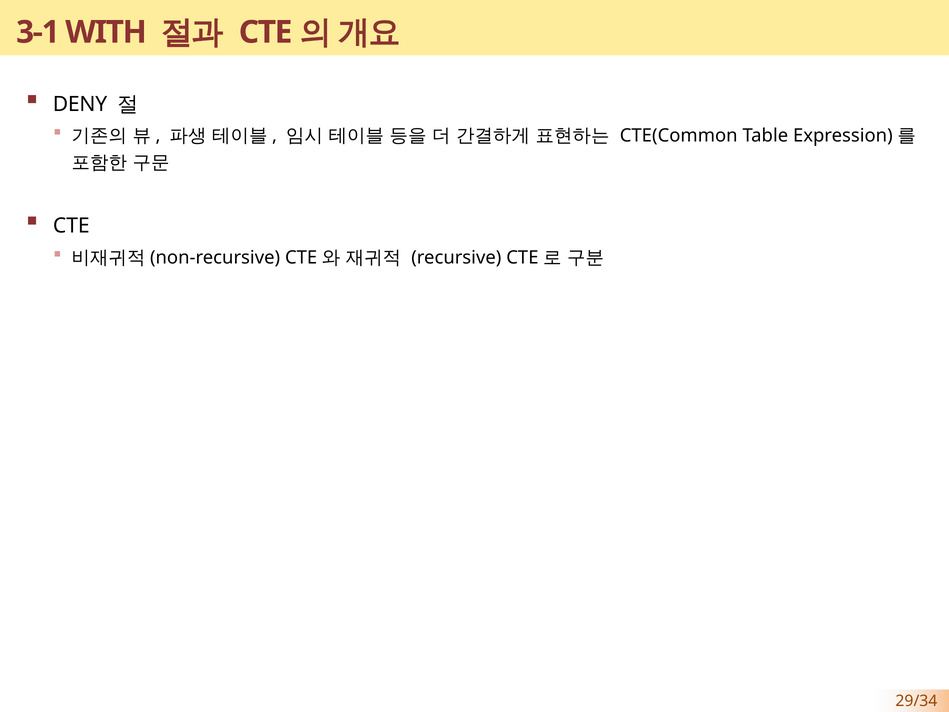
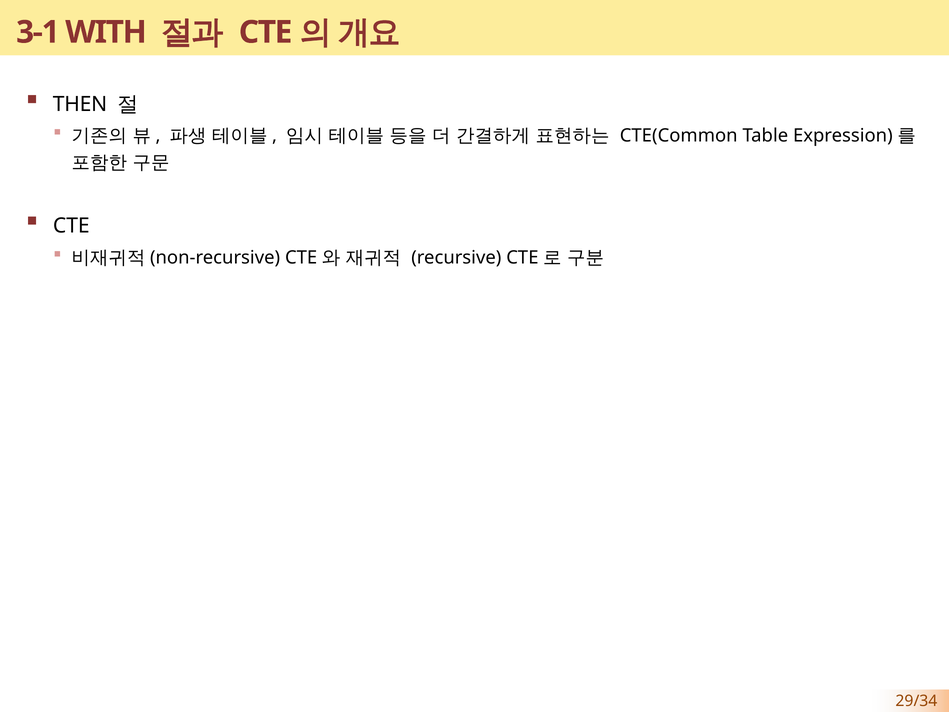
DENY: DENY -> THEN (80, 104)
